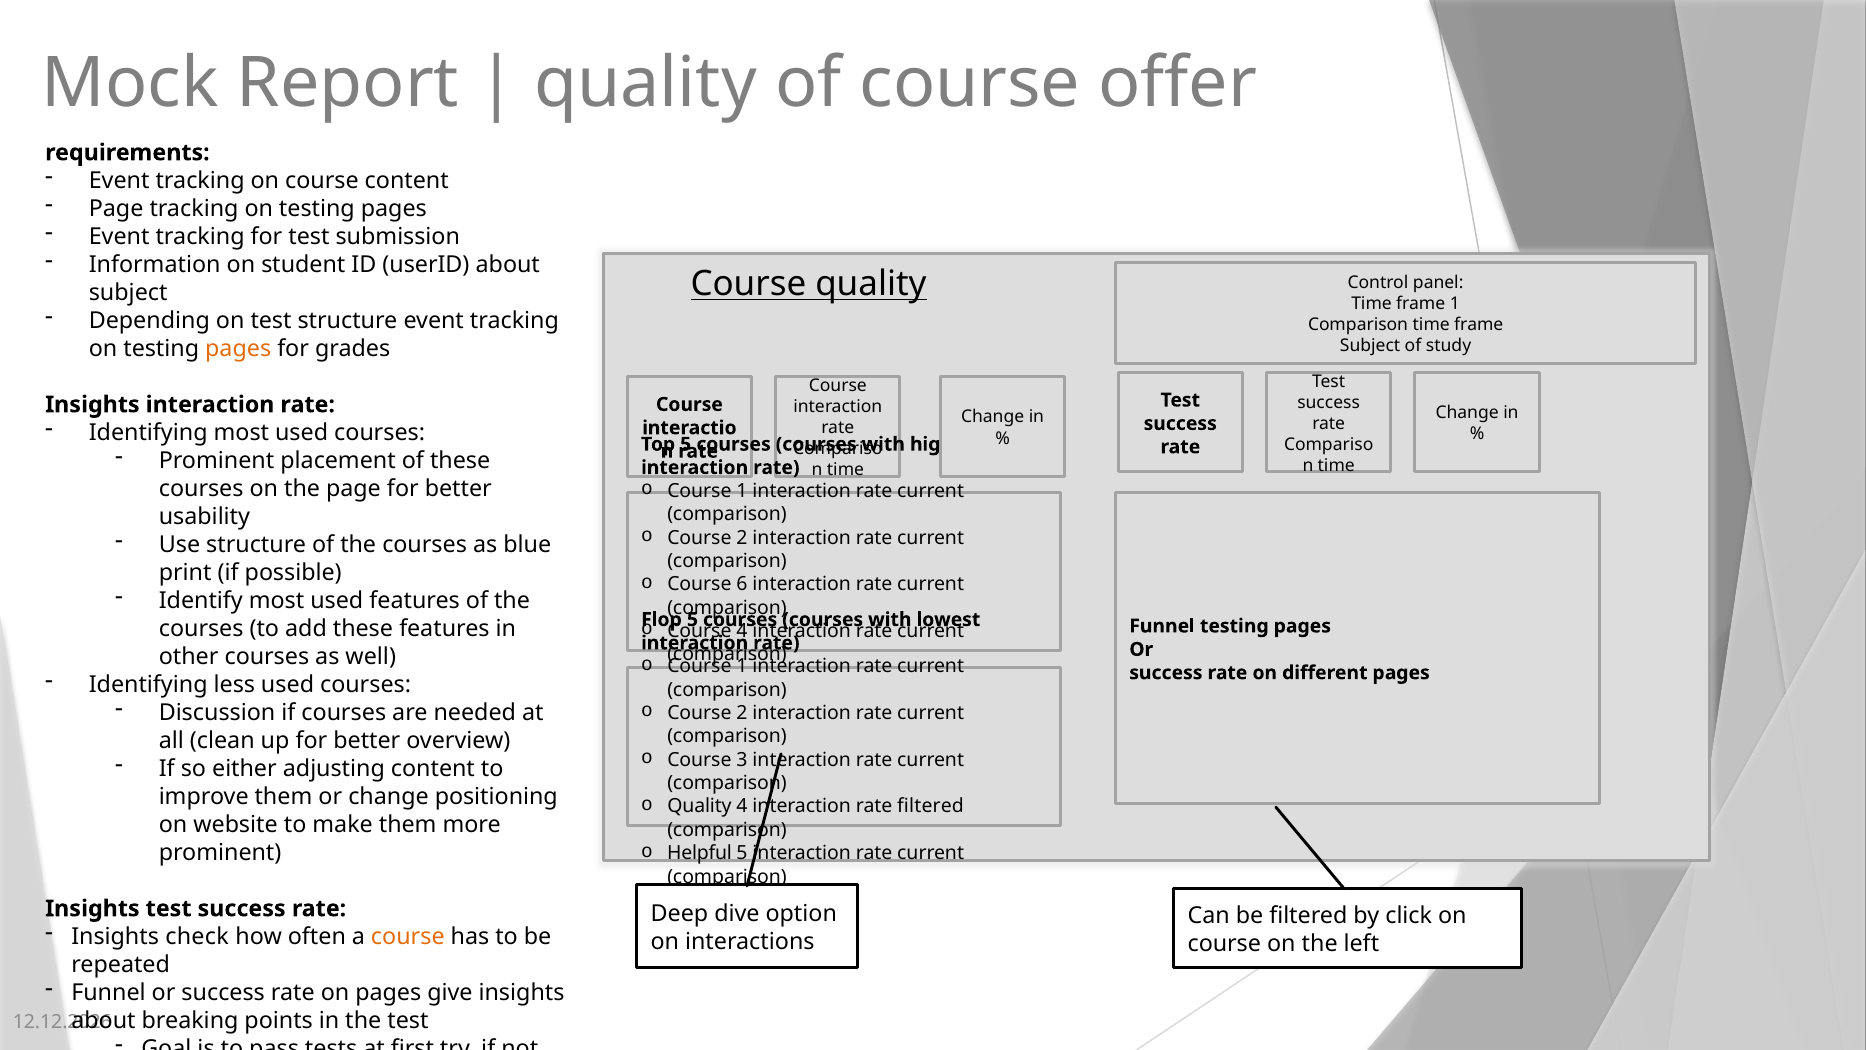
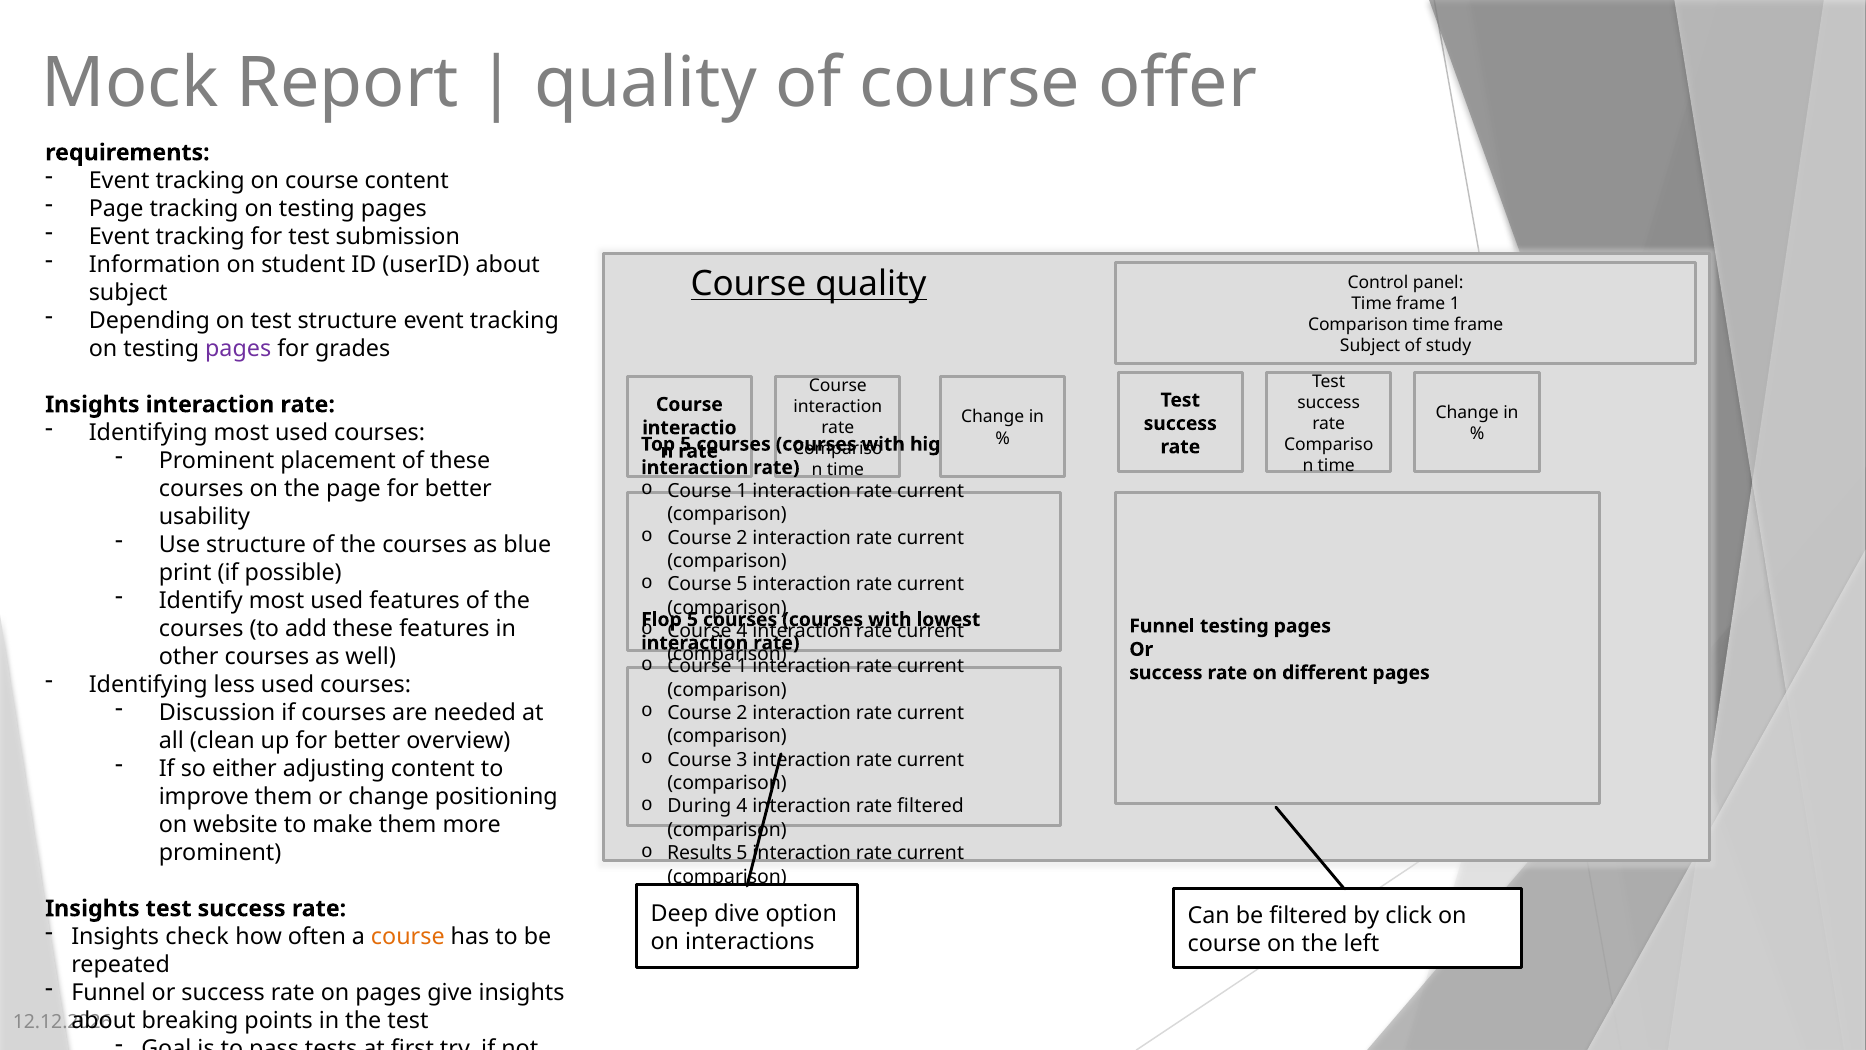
pages colour: orange -> purple (238, 348)
6: 6 -> 5 (742, 584)
Quality: Quality -> During (699, 806)
Helpful: Helpful -> Results (700, 853)
